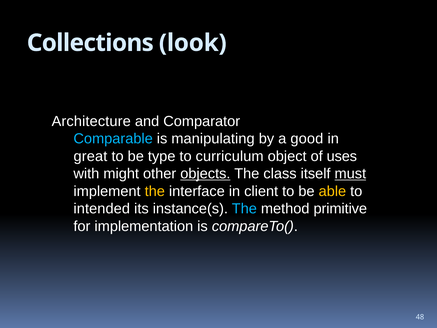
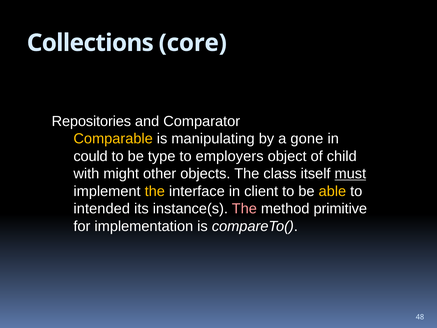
look: look -> core (193, 43)
Architecture: Architecture -> Repositories (91, 121)
Comparable colour: light blue -> yellow (113, 139)
good: good -> gone (307, 139)
great: great -> could (91, 156)
curriculum: curriculum -> employers (230, 156)
uses: uses -> child (342, 156)
objects underline: present -> none (205, 174)
The colour: light blue -> pink (244, 209)
